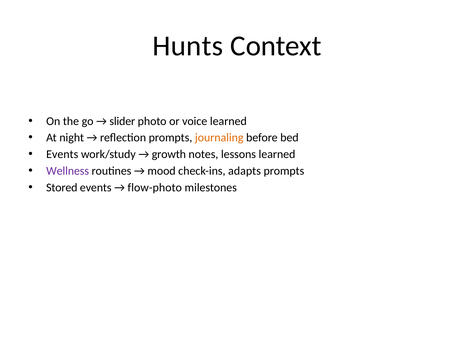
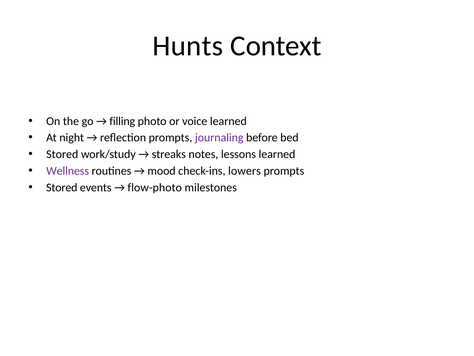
slider: slider -> filling (122, 121)
journaling colour: orange -> purple (219, 138)
Events: Events -> Stored (62, 154)
growth: growth -> streaks (169, 154)
adapts: adapts -> lowers (244, 171)
